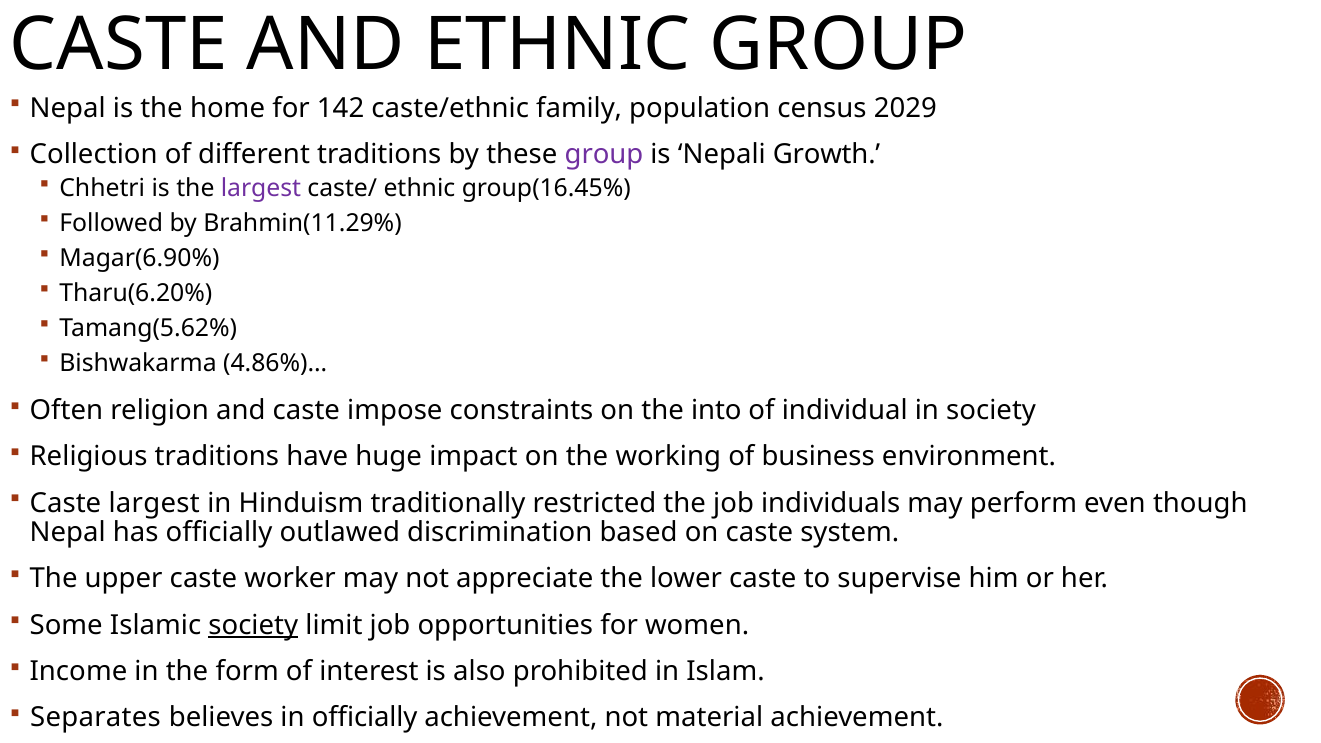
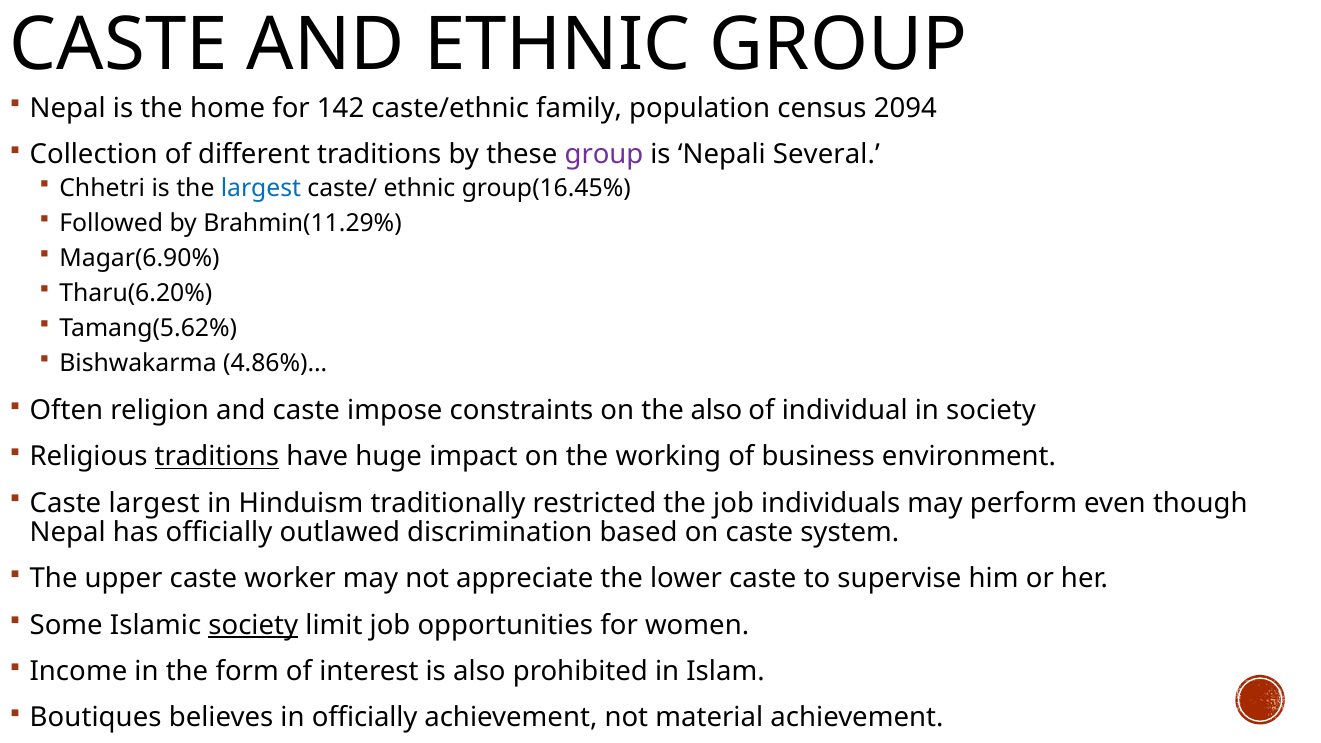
2029: 2029 -> 2094 (905, 108)
Growth: Growth -> Several (826, 154)
largest colour: purple -> blue (261, 188)
the into: into -> also (716, 411)
traditions underline: none -> present (217, 457)
Separates: Separates -> Boutiques (96, 718)
